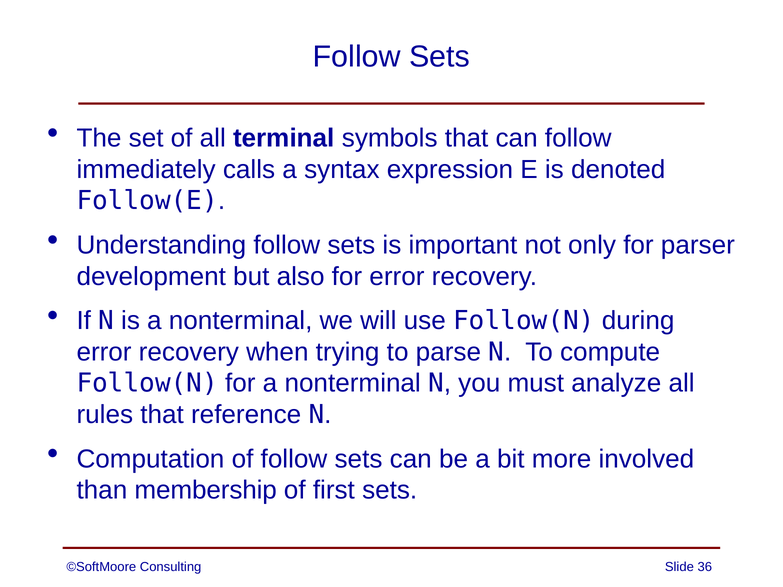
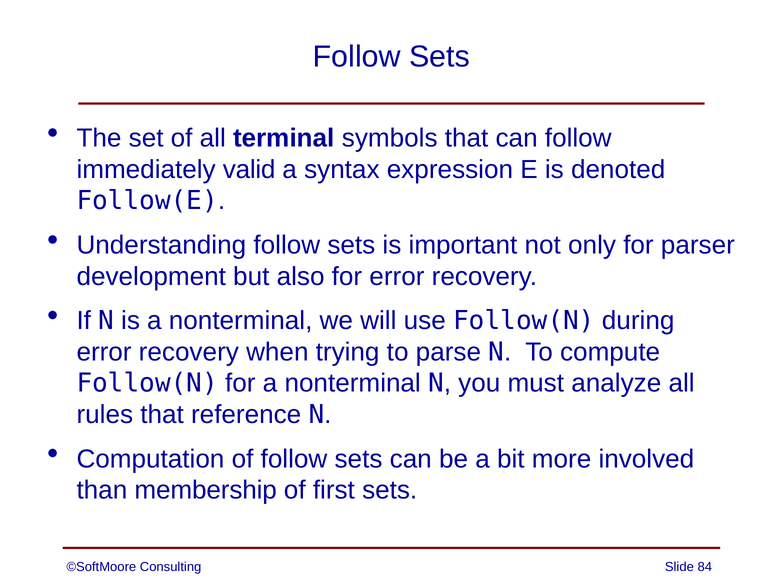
calls: calls -> valid (249, 170)
36: 36 -> 84 (705, 567)
